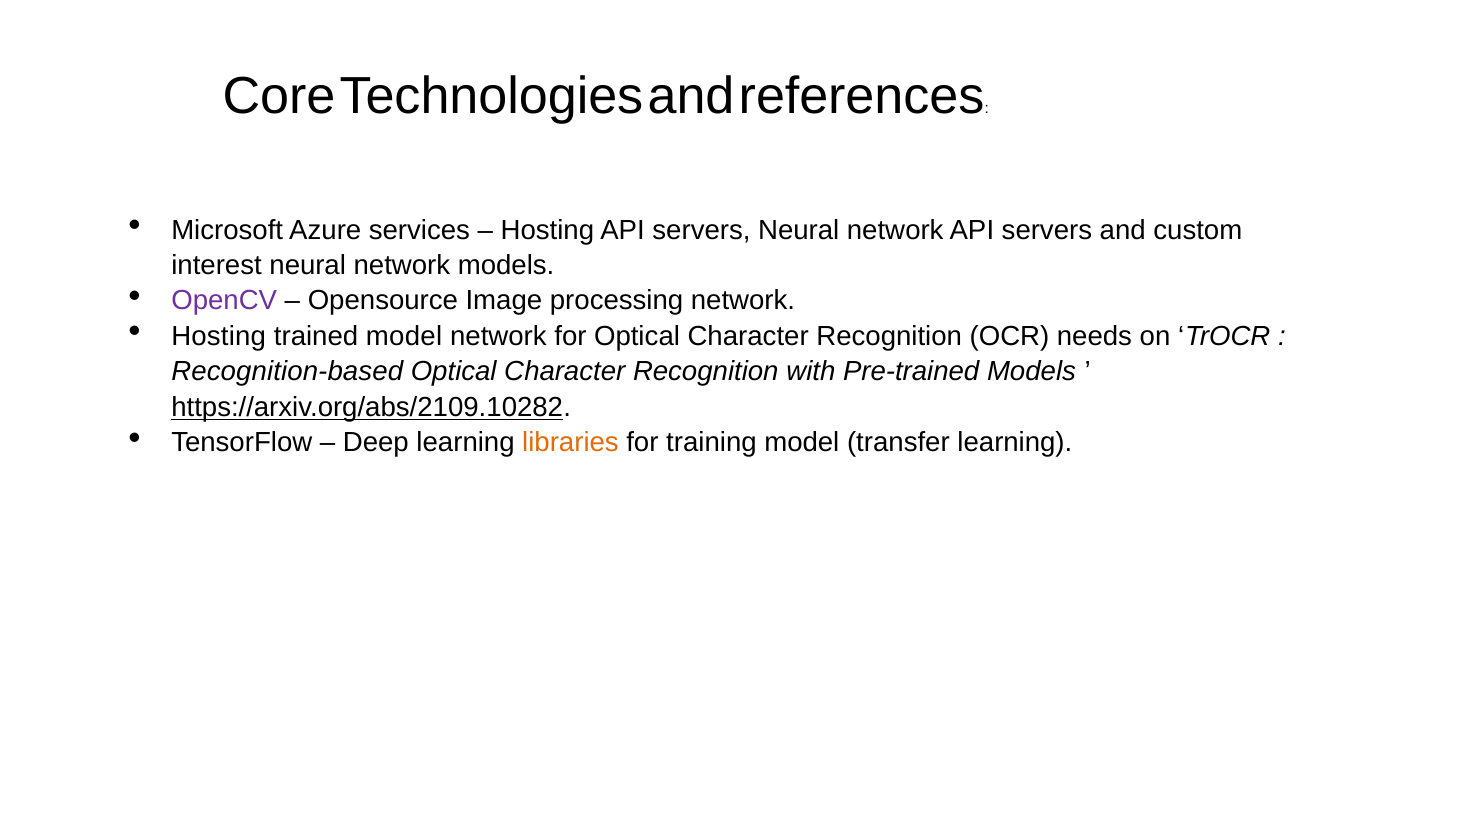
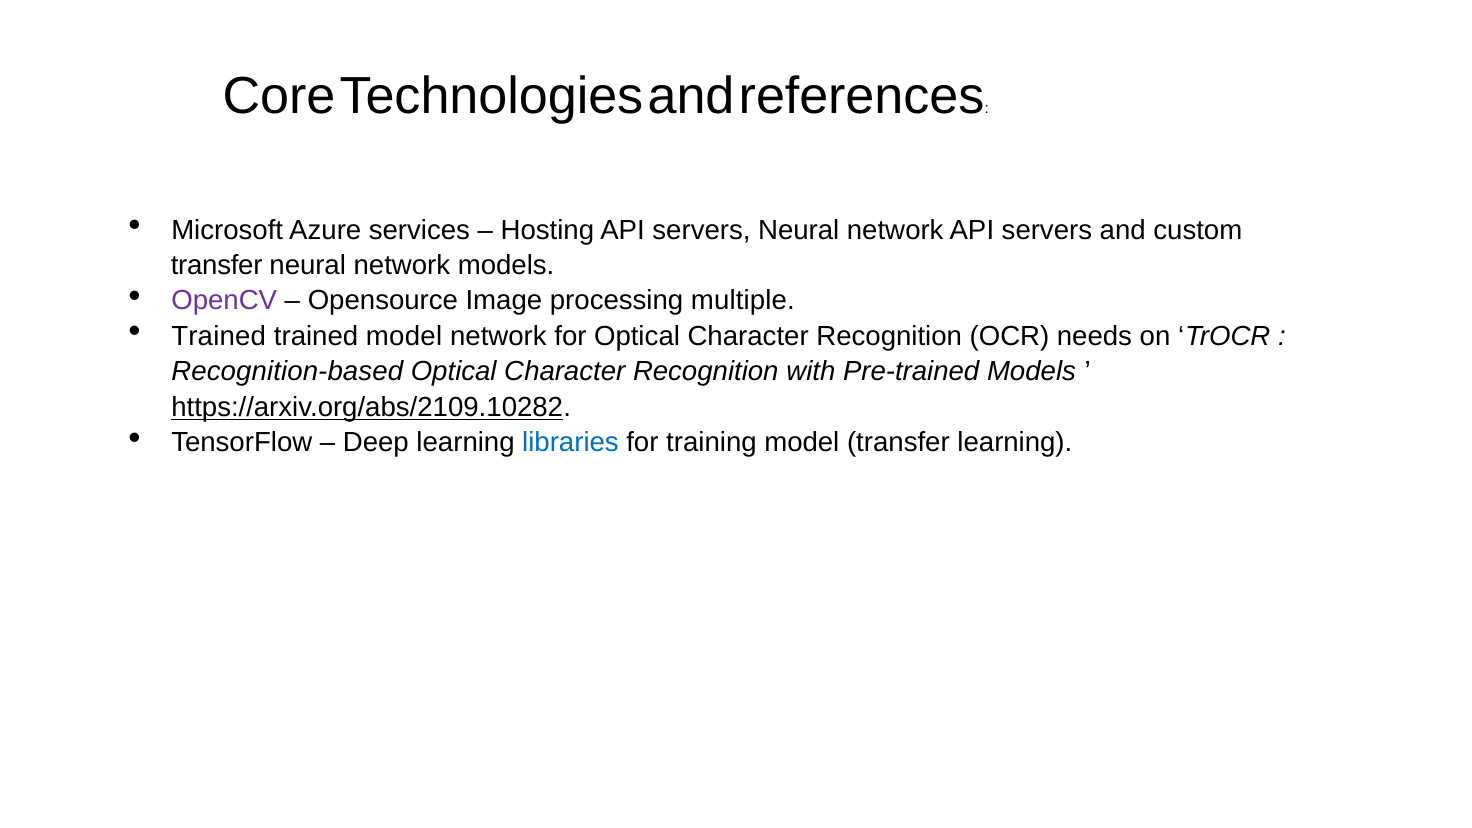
interest: interest -> transfer (217, 265)
processing network: network -> multiple (743, 301)
Hosting: Hosting -> Trained (219, 336)
libraries colour: orange -> blue (571, 443)
